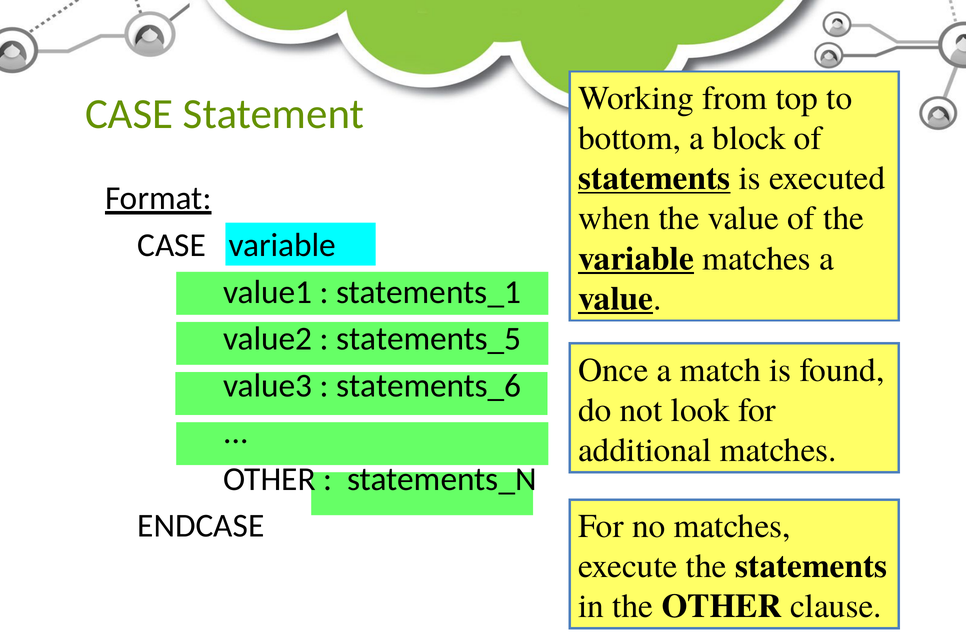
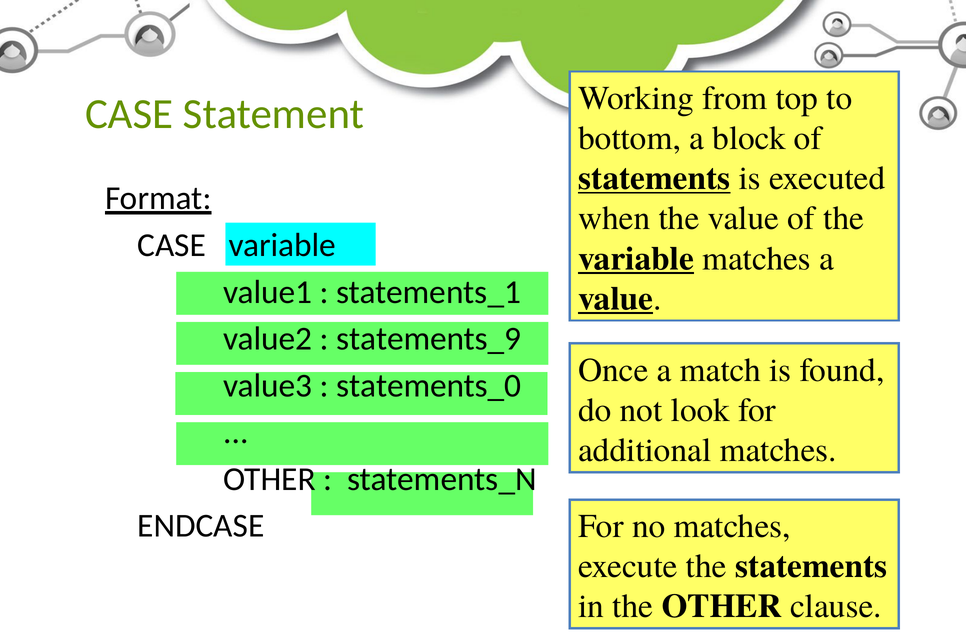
statements_5: statements_5 -> statements_9 (429, 339)
statements_6: statements_6 -> statements_0 (429, 386)
